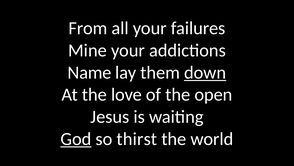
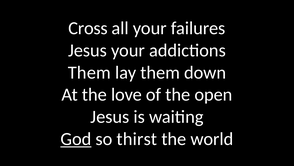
From: From -> Cross (88, 28)
Mine: Mine -> Jesus (87, 50)
Name: Name -> Them (89, 72)
down underline: present -> none (205, 72)
